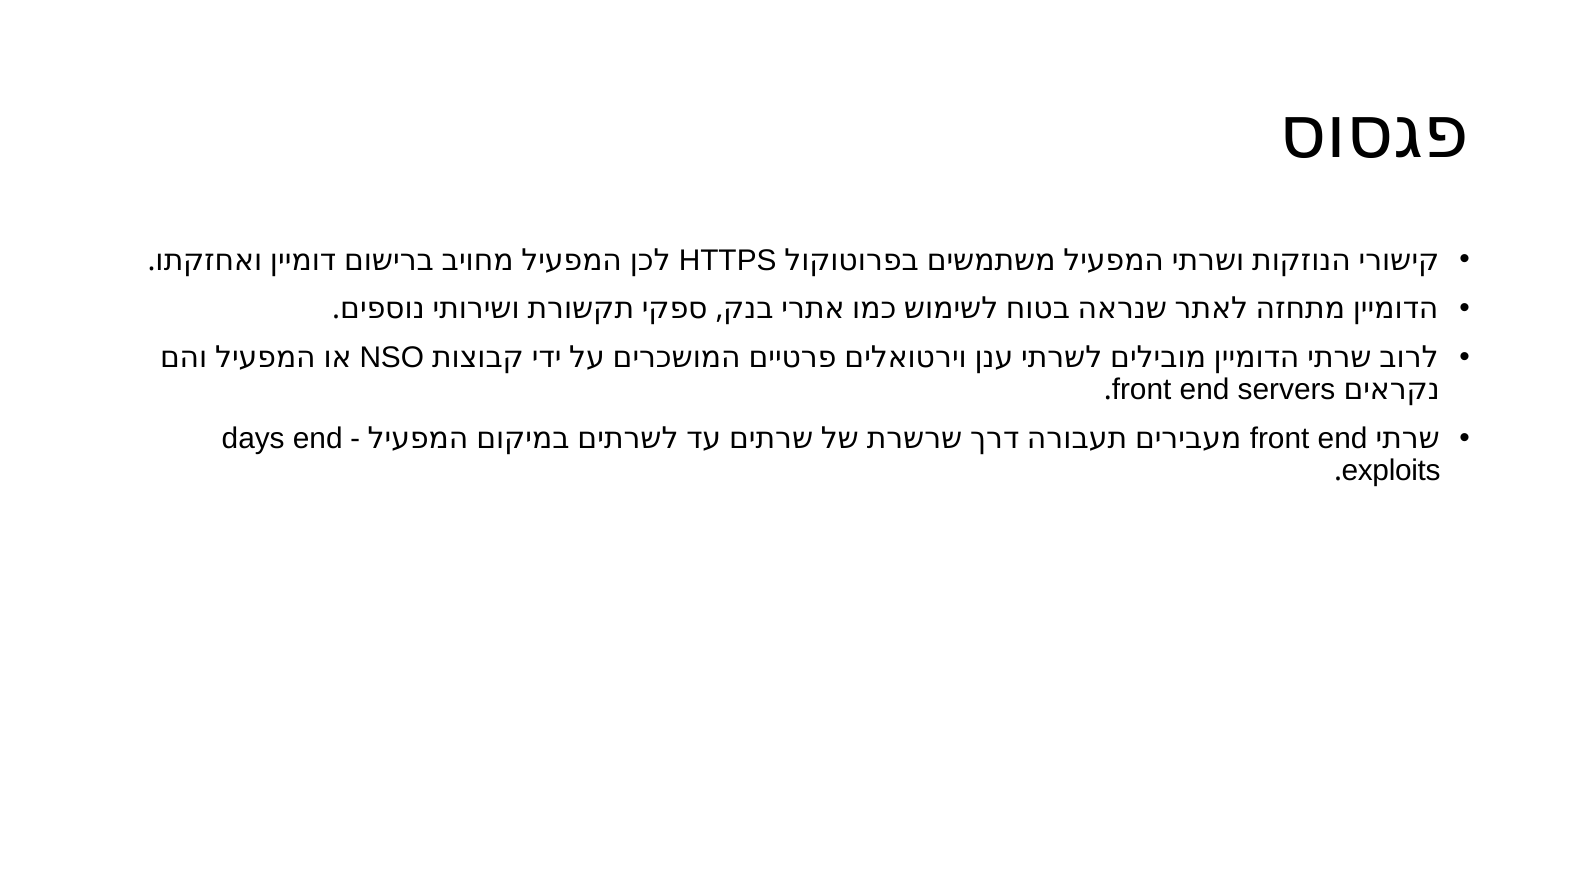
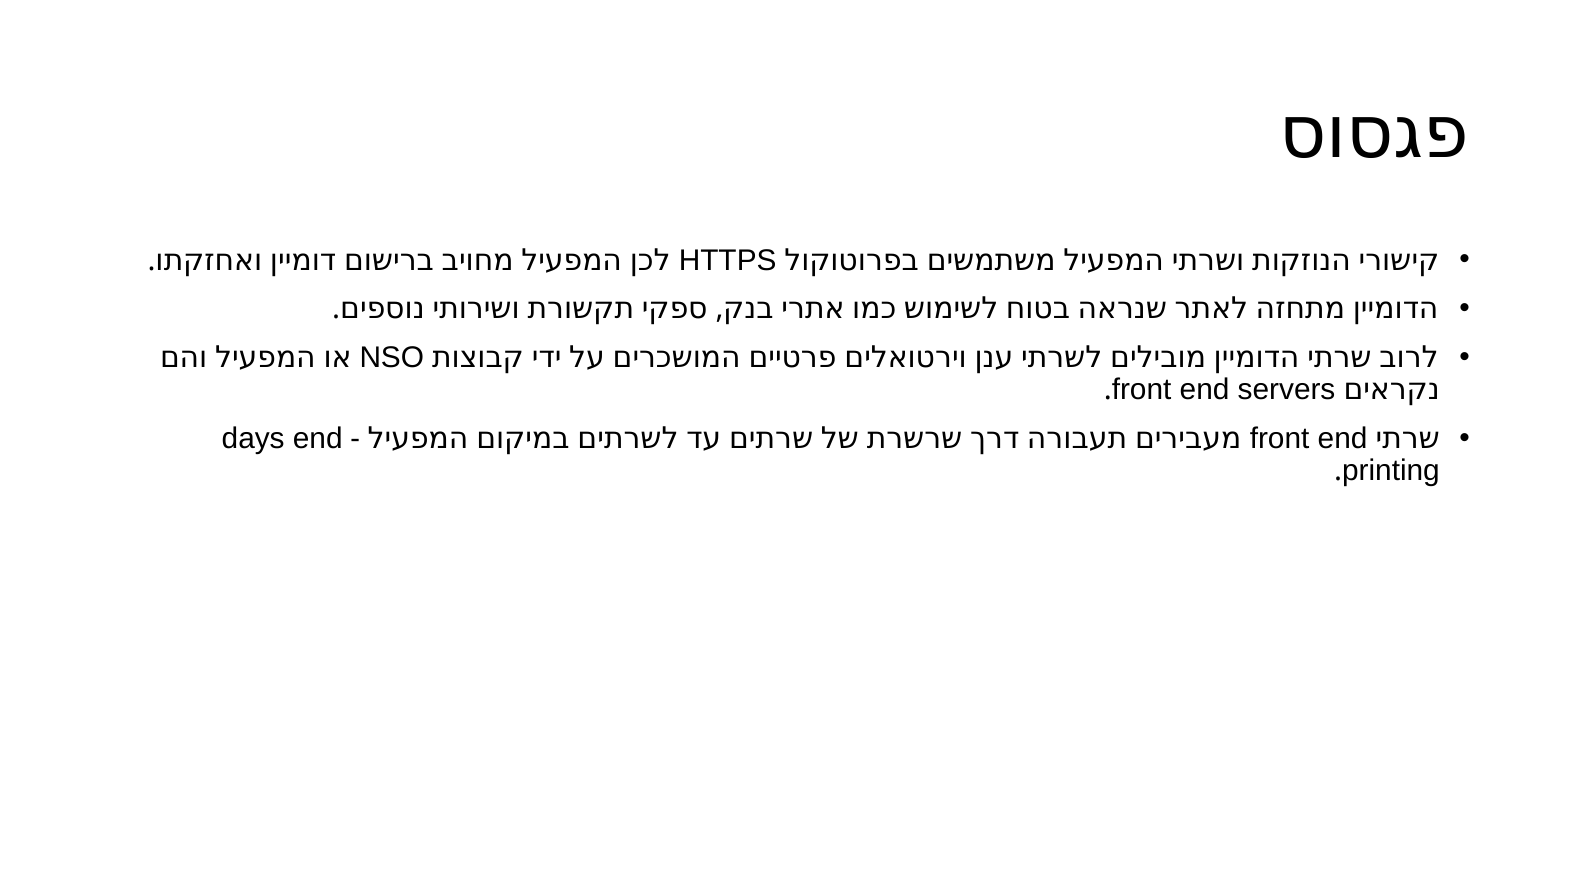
exploits: exploits -> printing (1391, 471)
